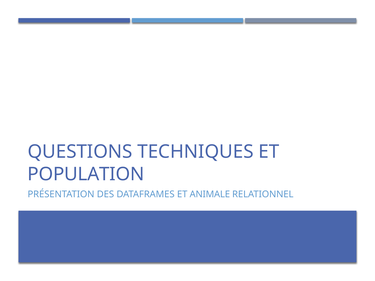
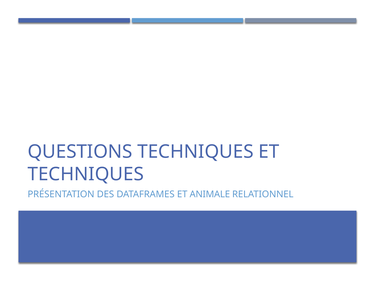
POPULATION: POPULATION -> TECHNIQUES (86, 174)
